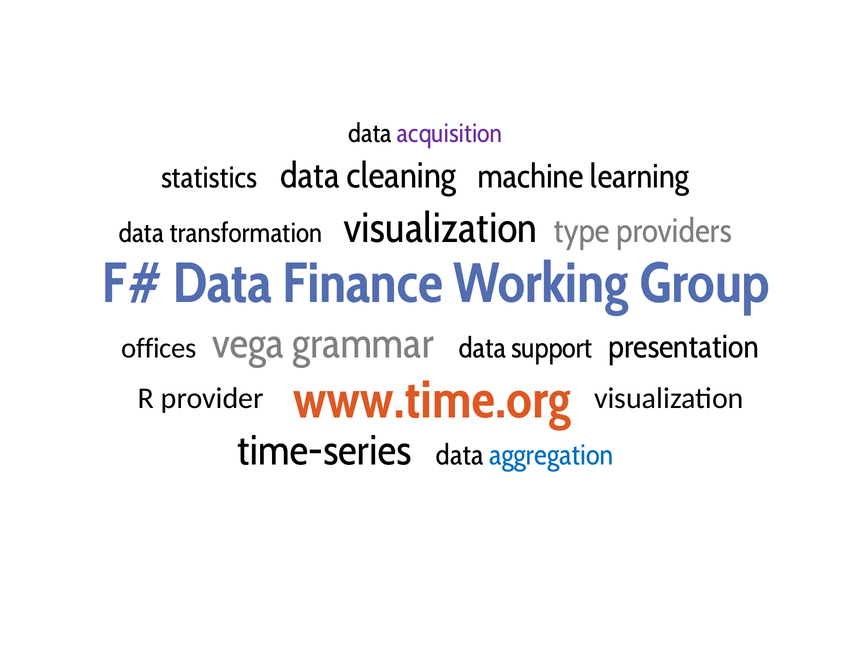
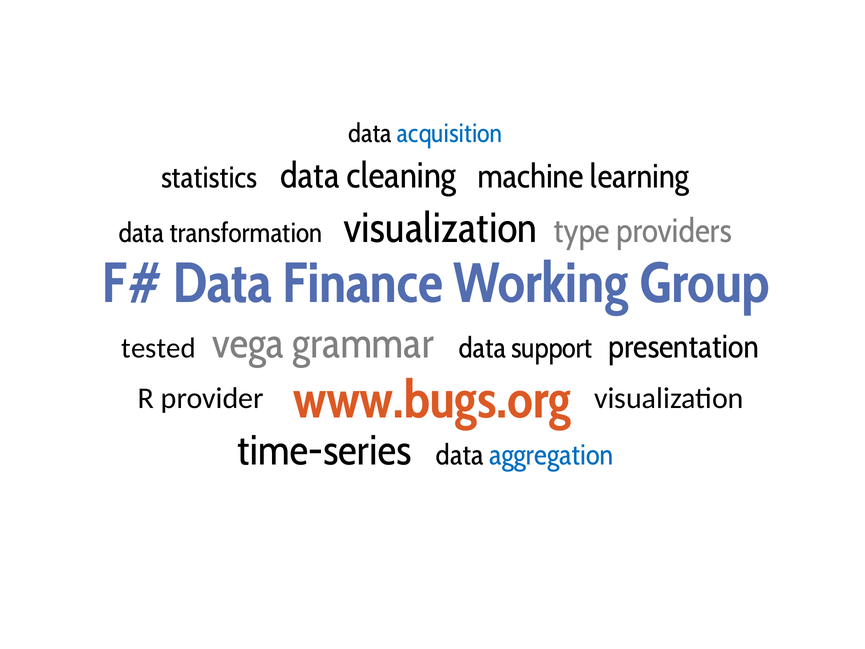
acquisition colour: purple -> blue (450, 133)
offices: offices -> tested (159, 348)
www.time.org: www.time.org -> www.bugs.org (432, 400)
